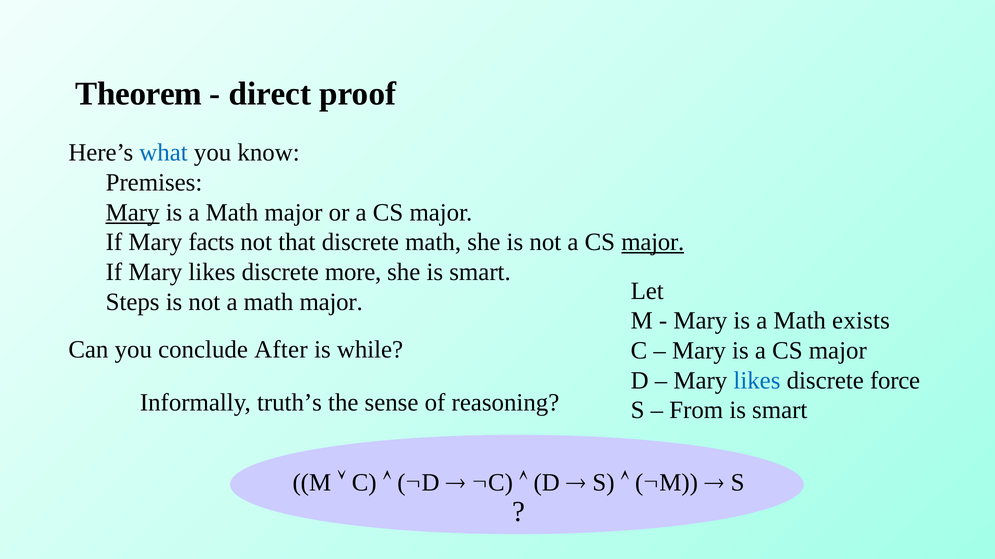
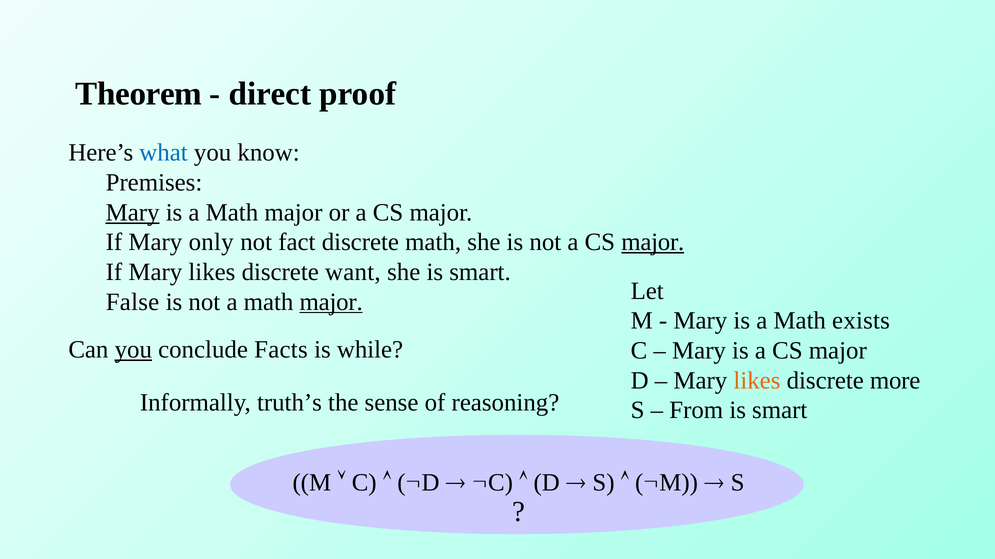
facts: facts -> only (211, 242)
that: that -> fact (297, 242)
more: more -> want (353, 272)
Steps: Steps -> False (132, 302)
major underline: none -> present (331, 302)
you underline: none -> present (133, 350)
After: After -> Facts (281, 350)
likes colour: blue -> orange (757, 381)
force: force -> more (895, 381)
